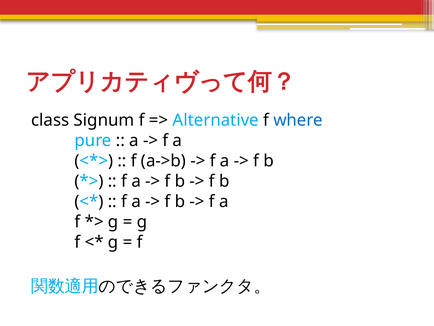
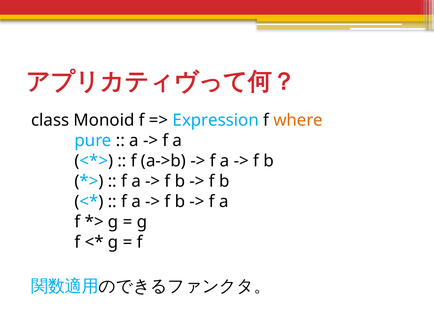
Signum: Signum -> Monoid (104, 120)
Alternative: Alternative -> Expression (216, 120)
where colour: blue -> orange (298, 120)
